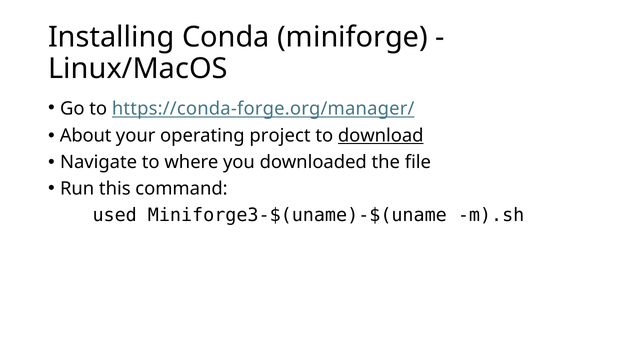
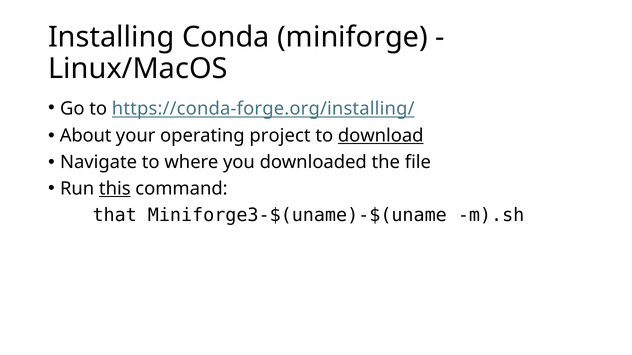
https://conda-forge.org/manager/: https://conda-forge.org/manager/ -> https://conda-forge.org/installing/ (263, 109)
this underline: none -> present (115, 189)
used: used -> that (115, 215)
